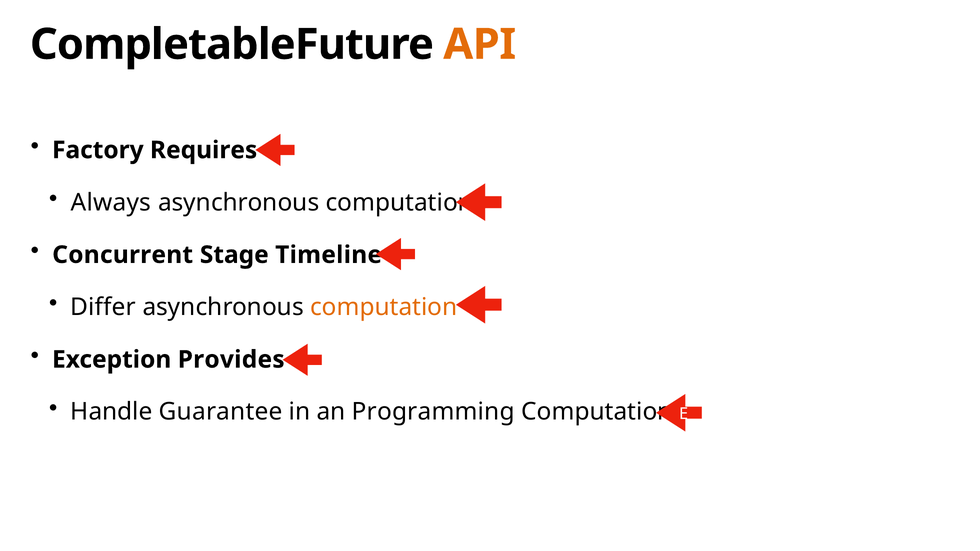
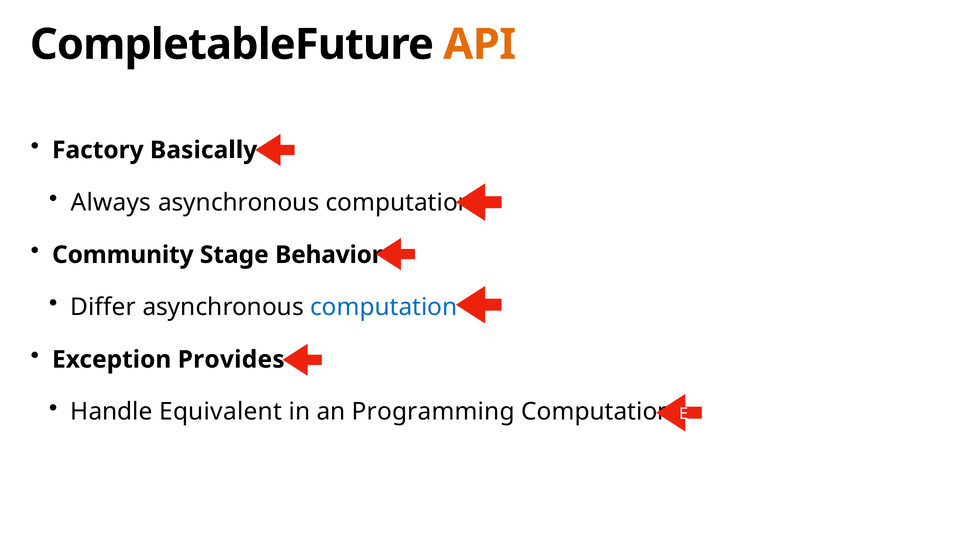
Requires: Requires -> Basically (204, 150)
Concurrent: Concurrent -> Community (123, 255)
Timeline: Timeline -> Behavior (329, 255)
computation colour: orange -> blue (384, 307)
Guarantee: Guarantee -> Equivalent (221, 412)
